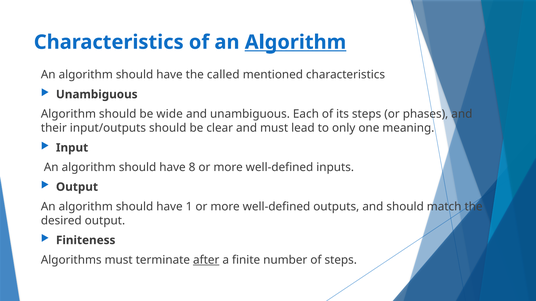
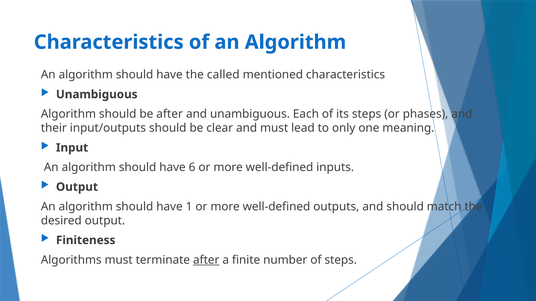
Algorithm underline: present -> none (296, 42)
be wide: wide -> after (170, 114)
8: 8 -> 6 (192, 168)
